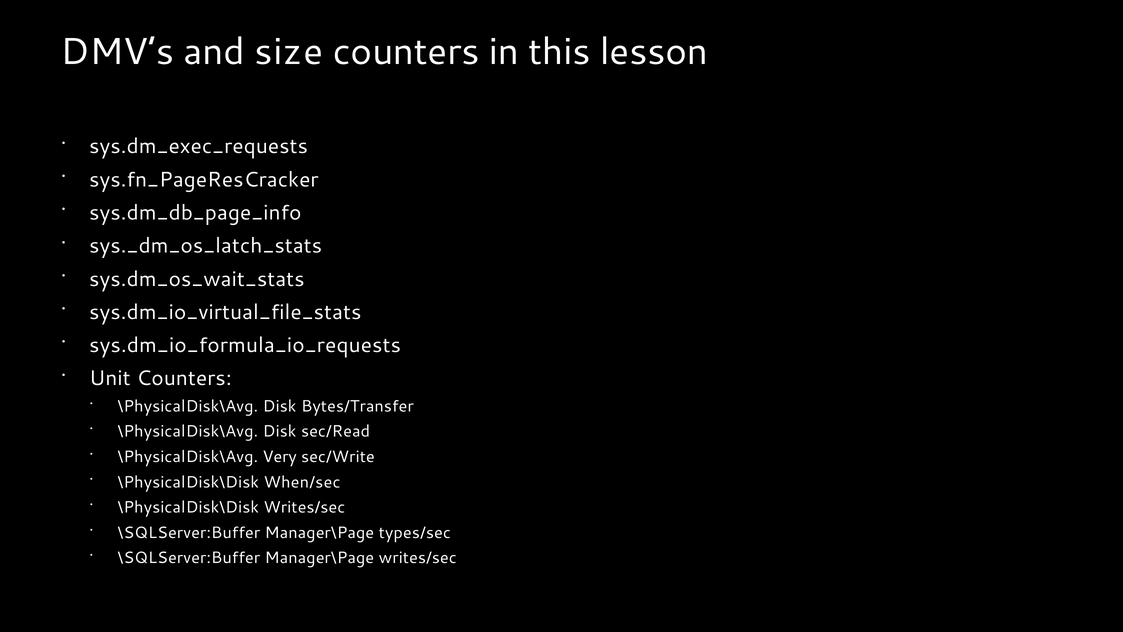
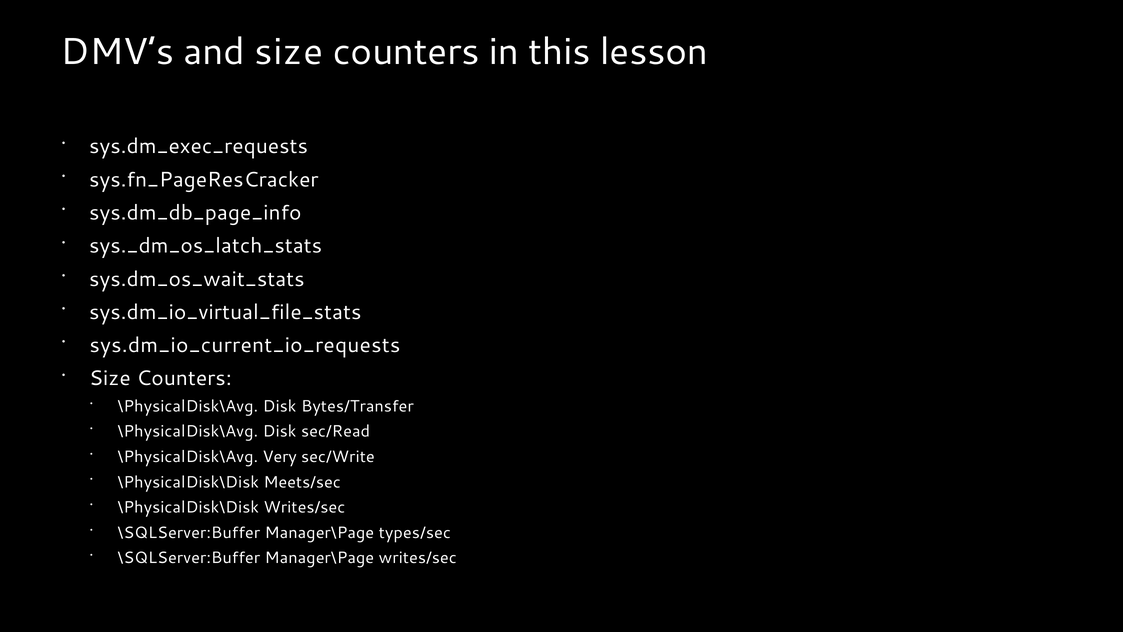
sys.dm_io_formula_io_requests: sys.dm_io_formula_io_requests -> sys.dm_io_current_io_requests (245, 345)
Unit: Unit -> Size (110, 378)
When/sec: When/sec -> Meets/sec (302, 482)
